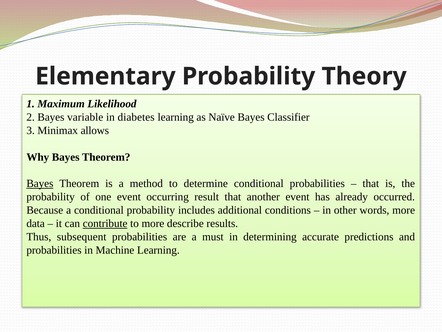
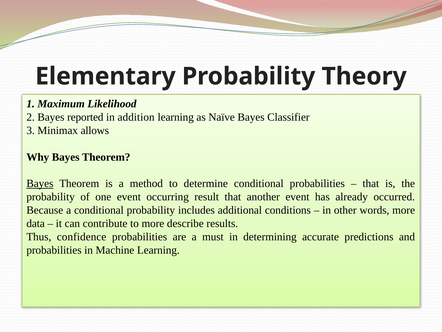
variable: variable -> reported (85, 117)
diabetes: diabetes -> addition (136, 117)
contribute underline: present -> none (105, 223)
subsequent: subsequent -> confidence (82, 236)
